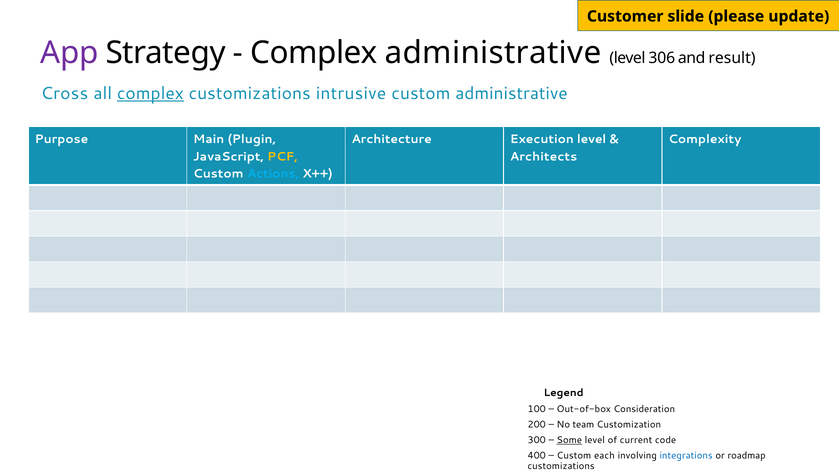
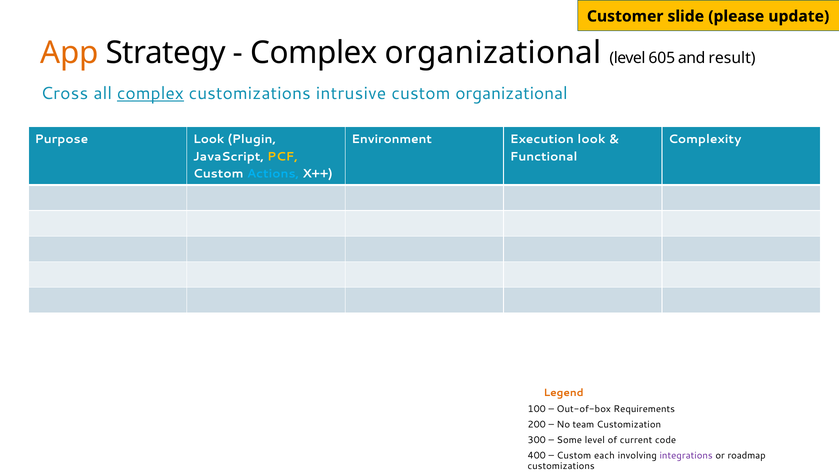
App colour: purple -> orange (70, 53)
Complex administrative: administrative -> organizational (493, 53)
306: 306 -> 605 (662, 58)
custom administrative: administrative -> organizational (512, 94)
Purpose Main: Main -> Look (209, 139)
Architecture: Architecture -> Environment (392, 139)
Execution level: level -> look (591, 139)
Architects: Architects -> Functional (544, 156)
Legend colour: black -> orange (564, 393)
Consideration: Consideration -> Requirements (644, 409)
Some underline: present -> none (569, 440)
integrations colour: blue -> purple (686, 456)
